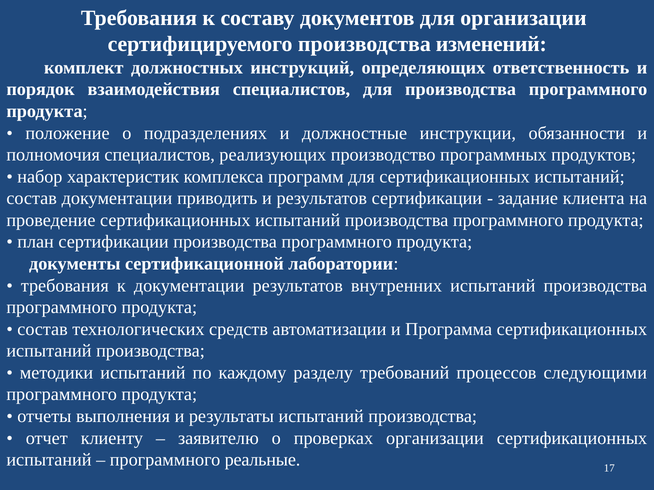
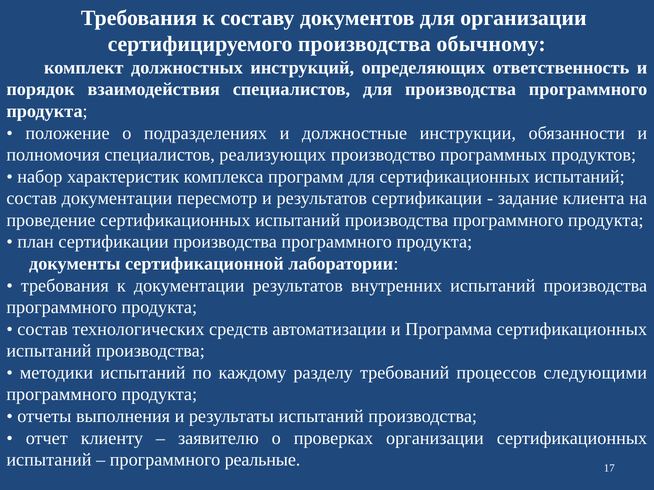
изменений: изменений -> обычному (491, 44)
приводить: приводить -> пересмотр (217, 199)
